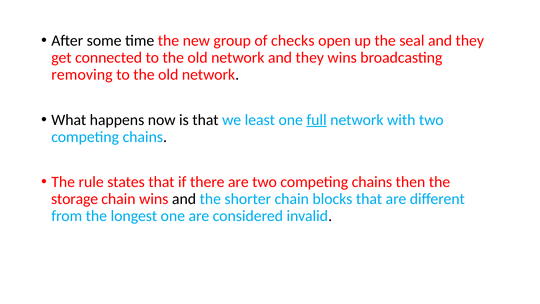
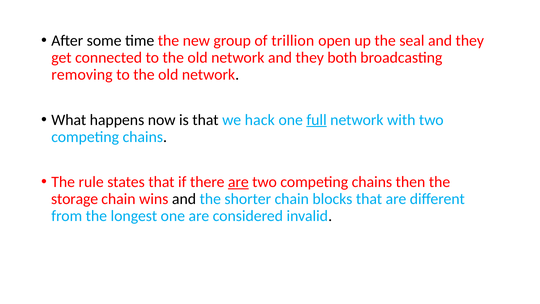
checks: checks -> trillion (293, 41)
they wins: wins -> both (342, 58)
least: least -> hack (260, 120)
are underline: none -> present (238, 182)
